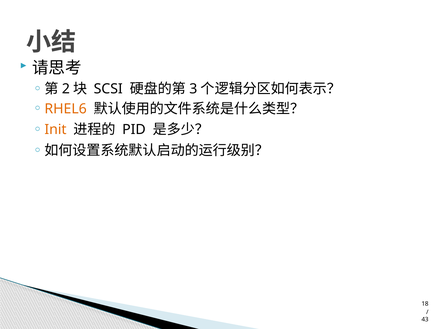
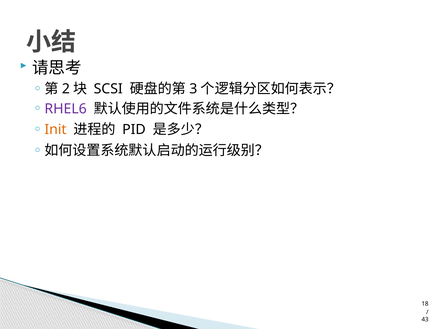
RHEL6 colour: orange -> purple (66, 109)
